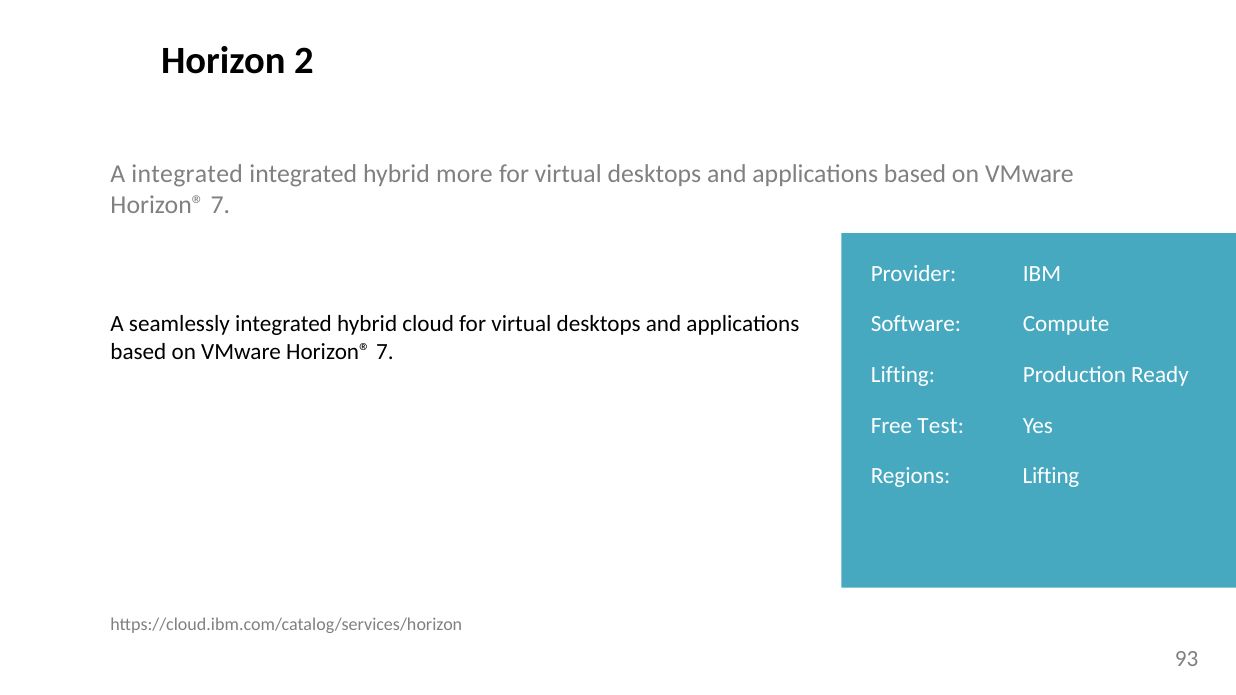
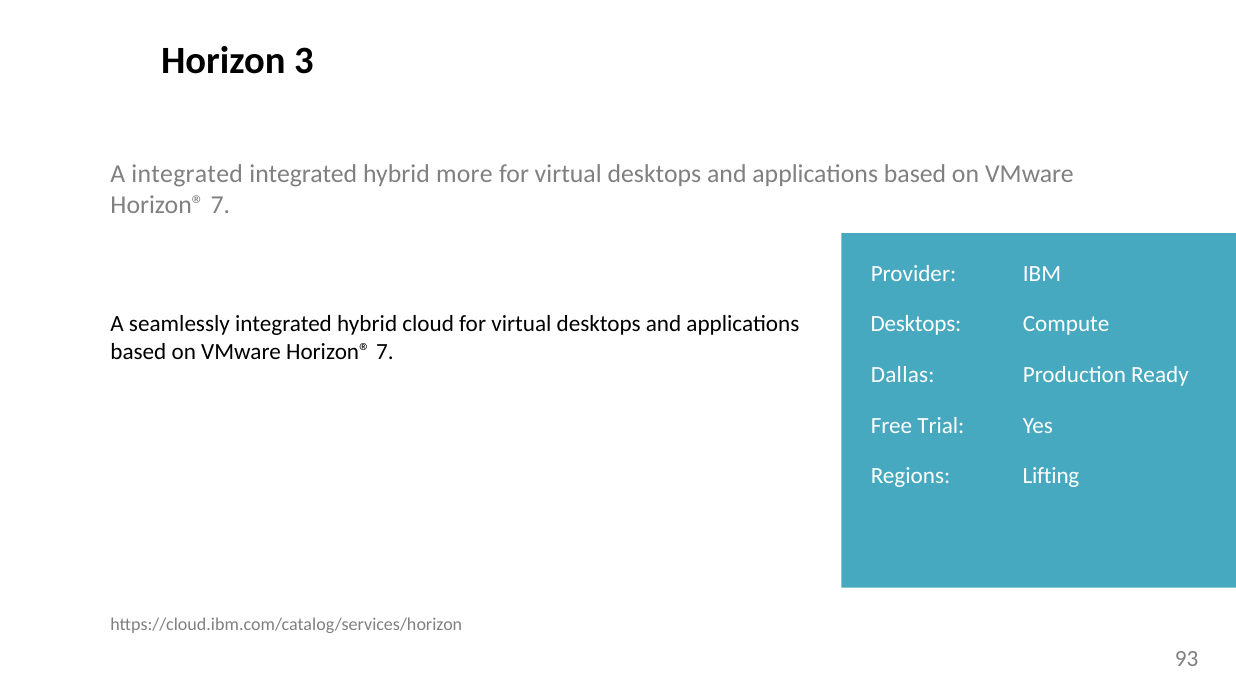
2: 2 -> 3 (304, 61)
Software: Software -> Desktops (916, 324)
Lifting: Lifting -> Dallas (903, 375)
Test: Test -> Trial (941, 426)
